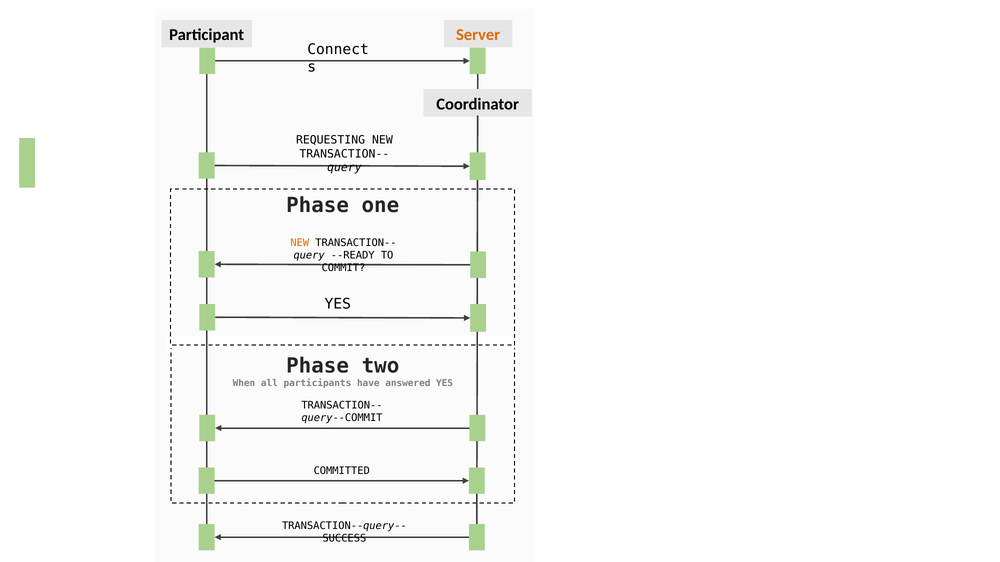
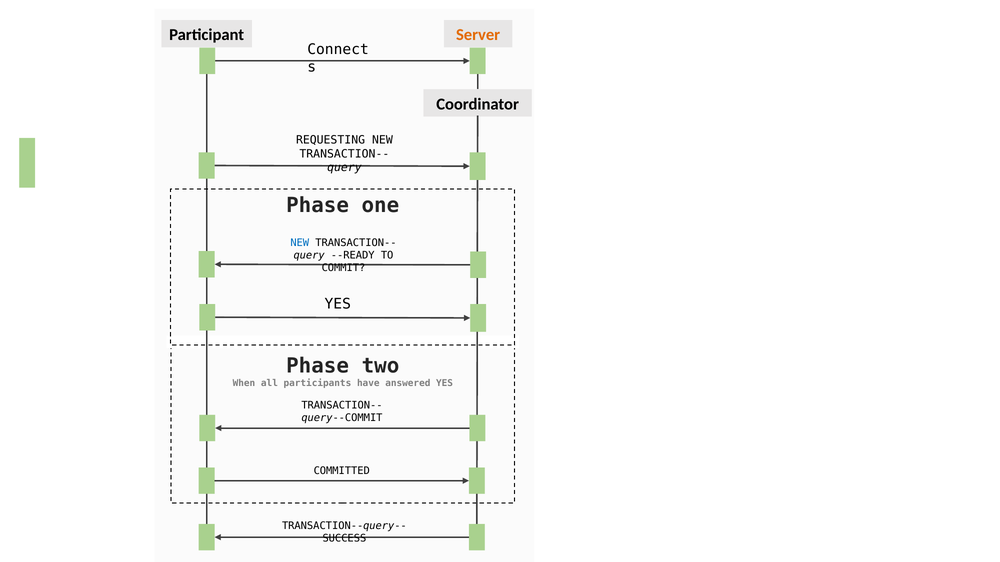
NEW colour: orange -> blue (300, 243)
